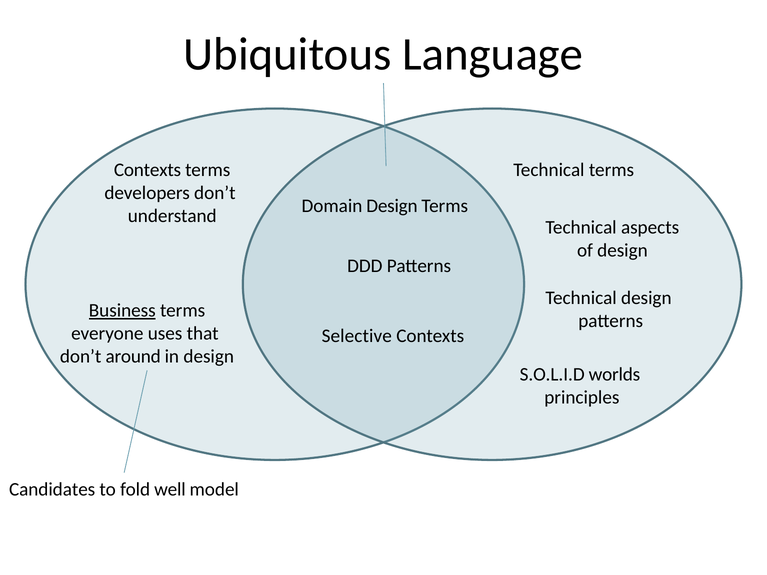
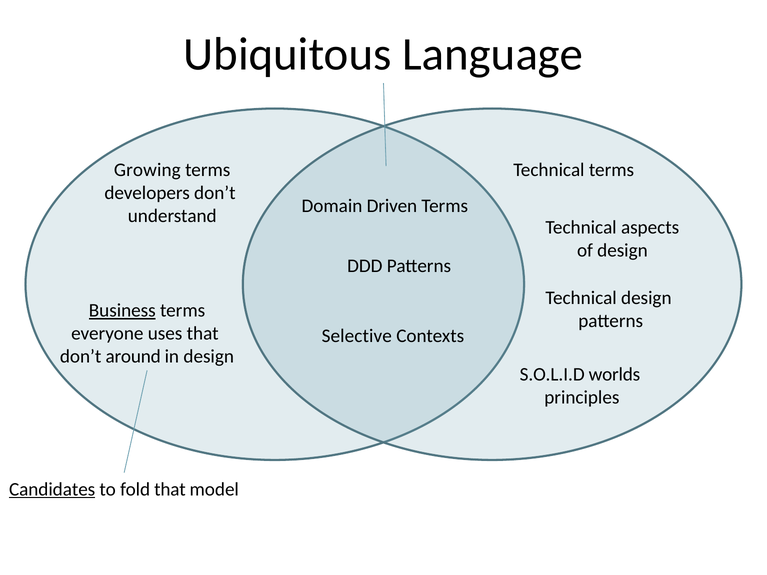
Contexts: Contexts -> Growing (147, 170)
Domain Design: Design -> Driven (392, 206)
Candidates underline: none -> present (52, 490)
fold well: well -> that (170, 490)
